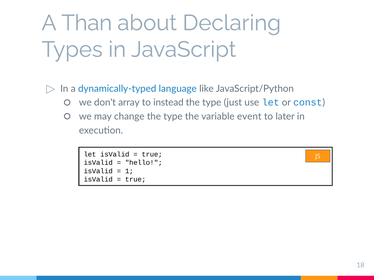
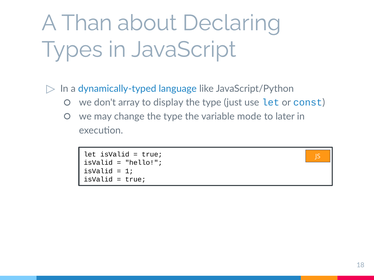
instead: instead -> display (168, 103)
event: event -> mode (249, 117)
